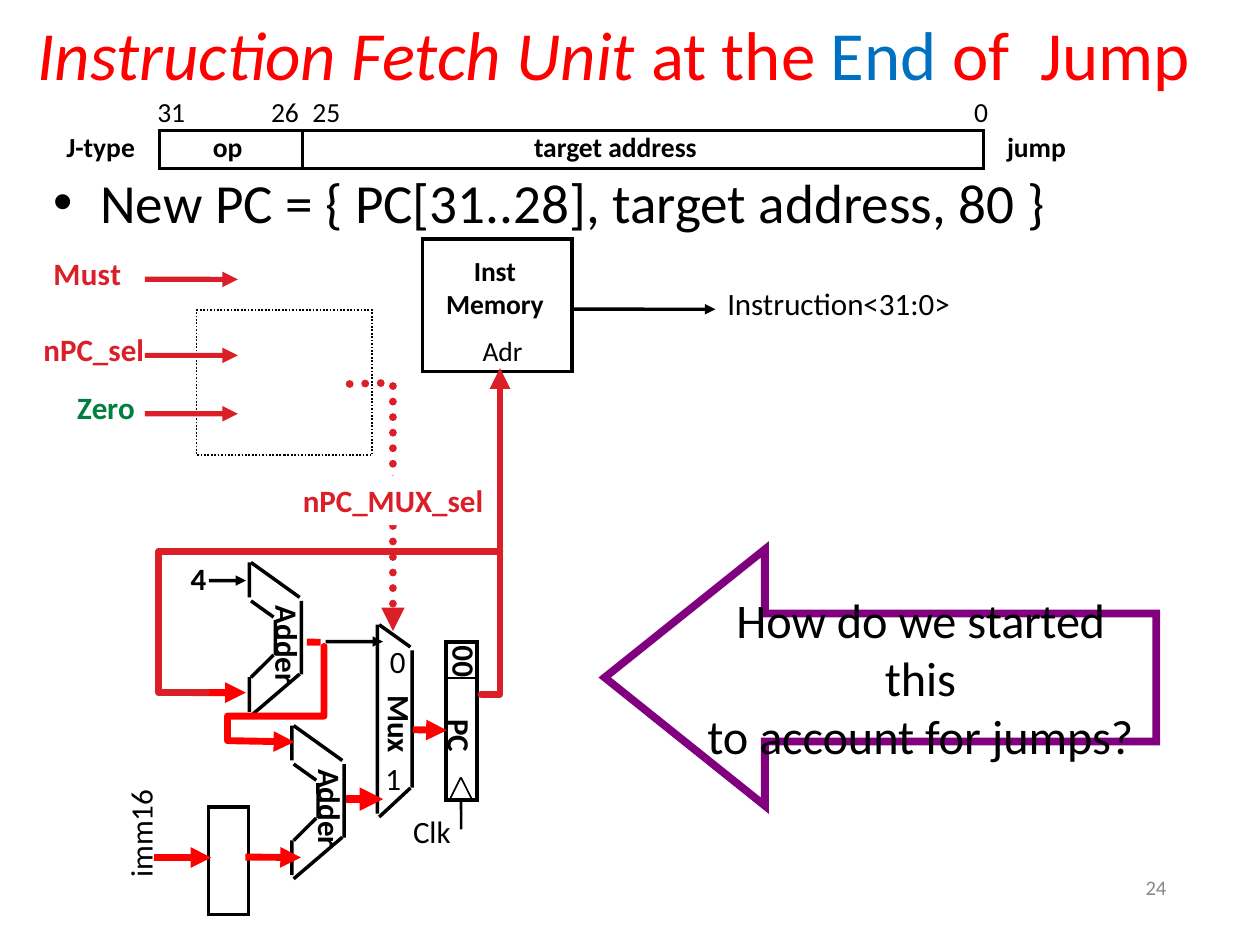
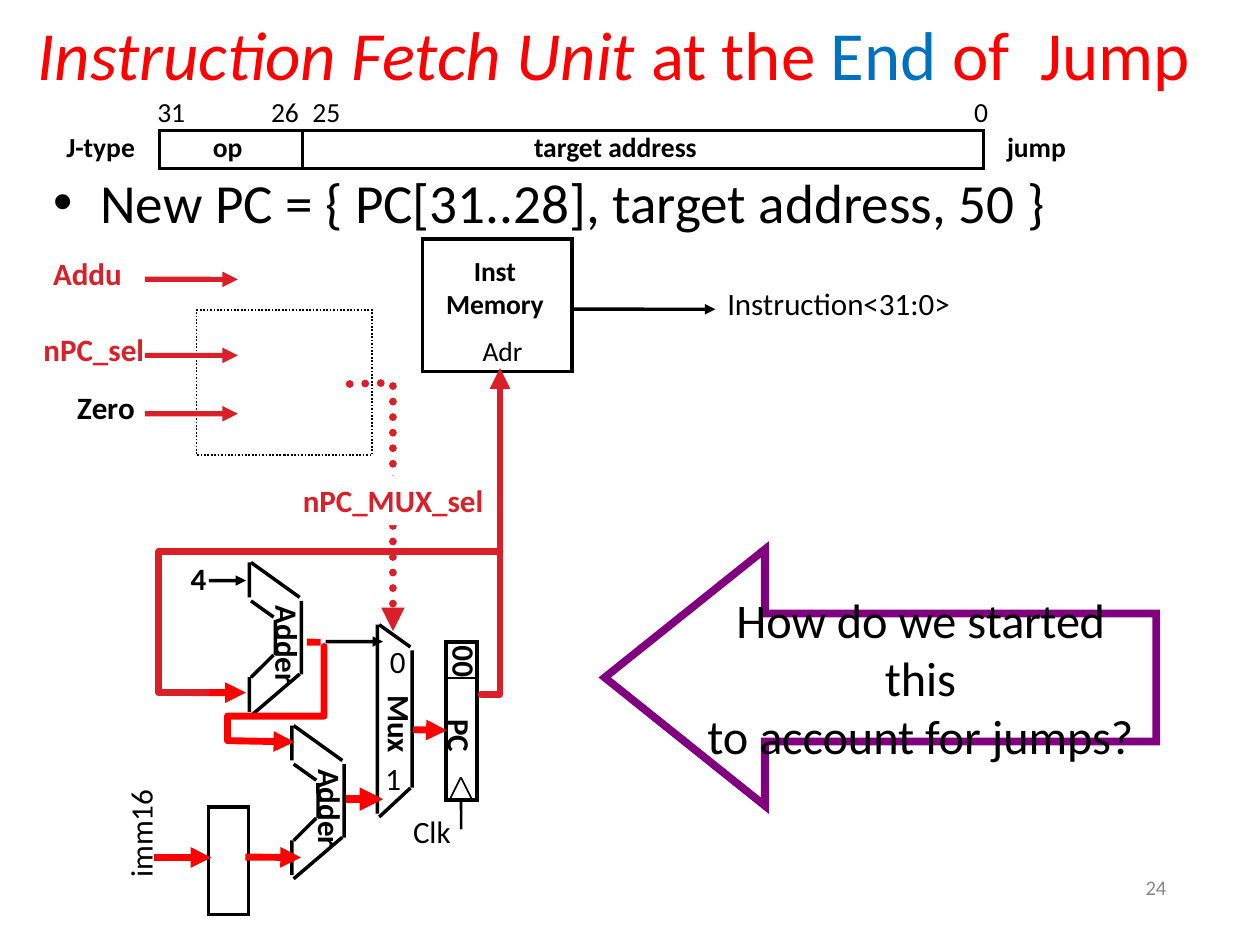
80: 80 -> 50 (987, 205)
Must: Must -> Addu (87, 275)
Zero colour: green -> black (106, 409)
